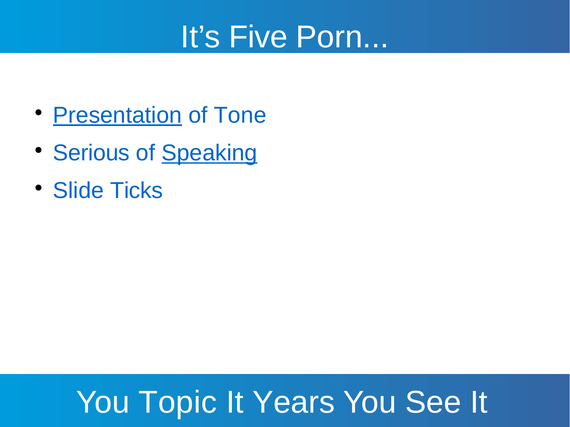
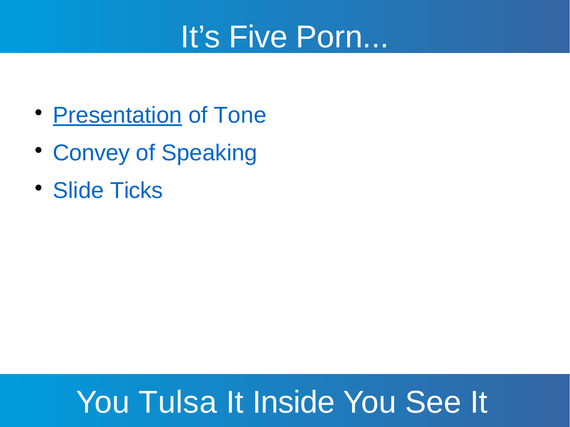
Serious: Serious -> Convey (91, 153)
Speaking underline: present -> none (209, 153)
Topic: Topic -> Tulsa (178, 403)
Years: Years -> Inside (294, 403)
